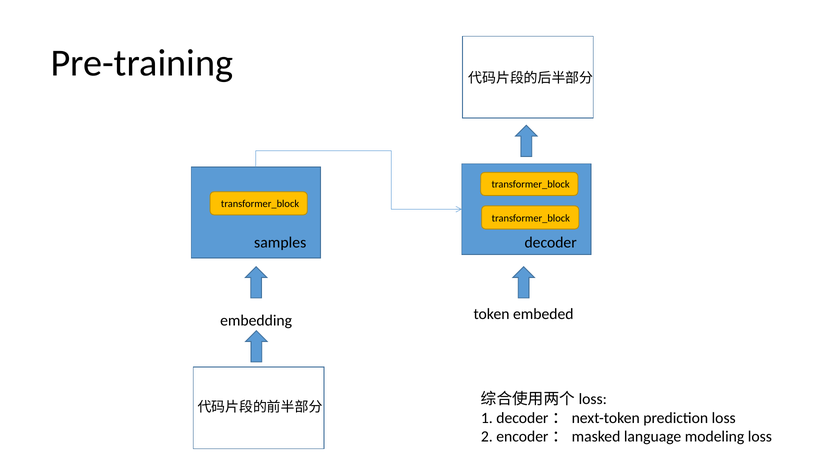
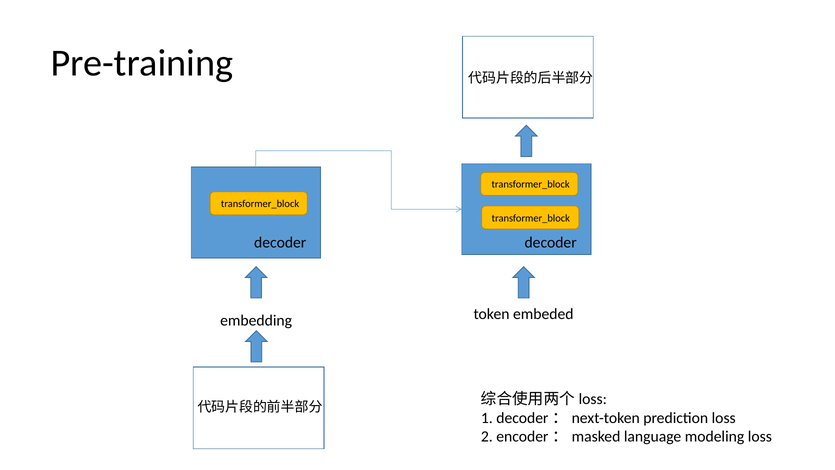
samples: samples -> decoder (280, 242)
